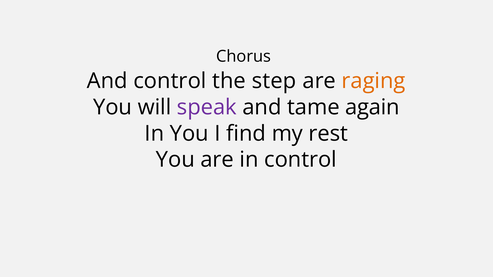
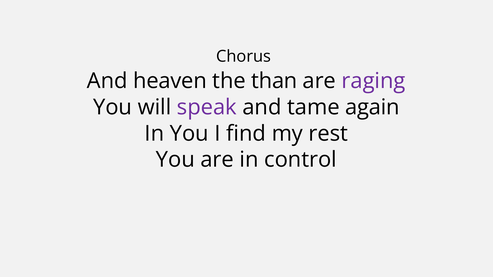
And control: control -> heaven (170, 81)
step: step -> than (274, 81)
raging colour: orange -> purple (374, 81)
